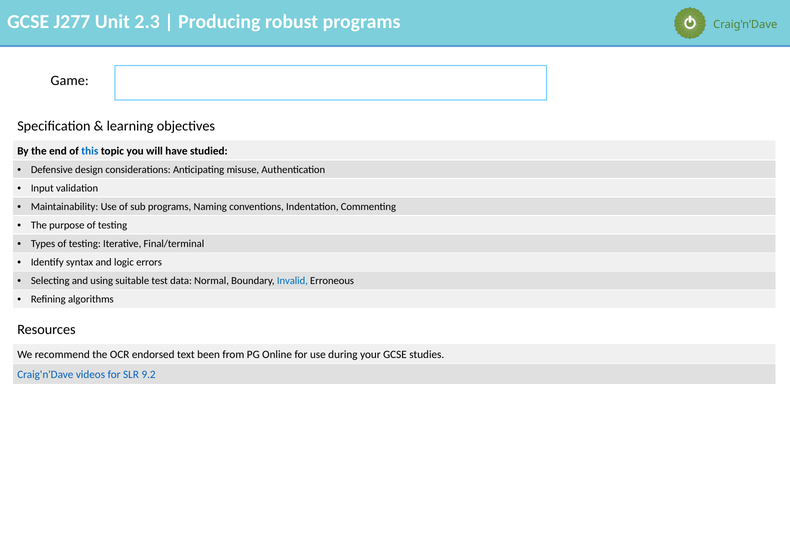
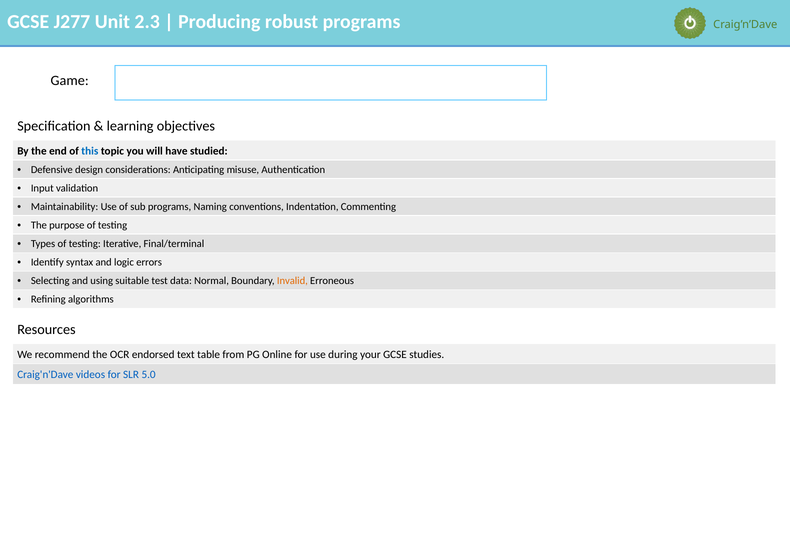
Invalid colour: blue -> orange (292, 281)
been: been -> table (209, 355)
9.2: 9.2 -> 5.0 (149, 375)
